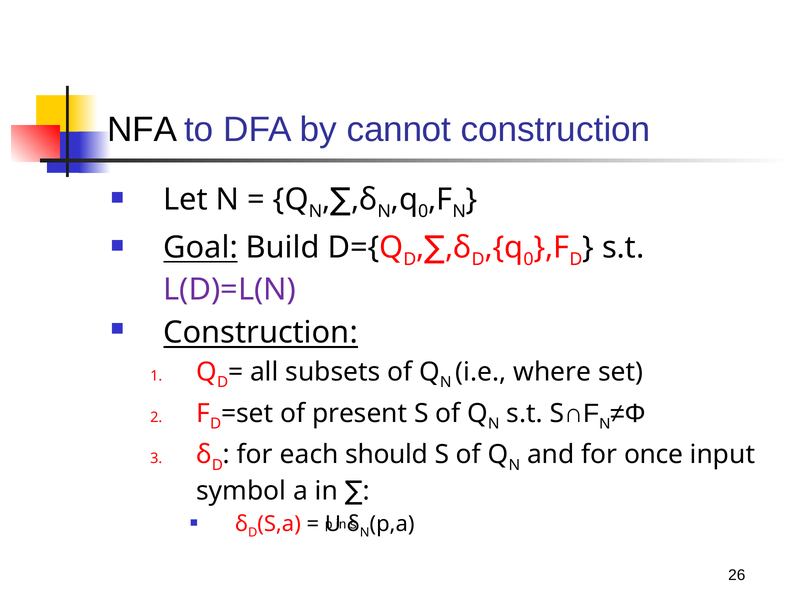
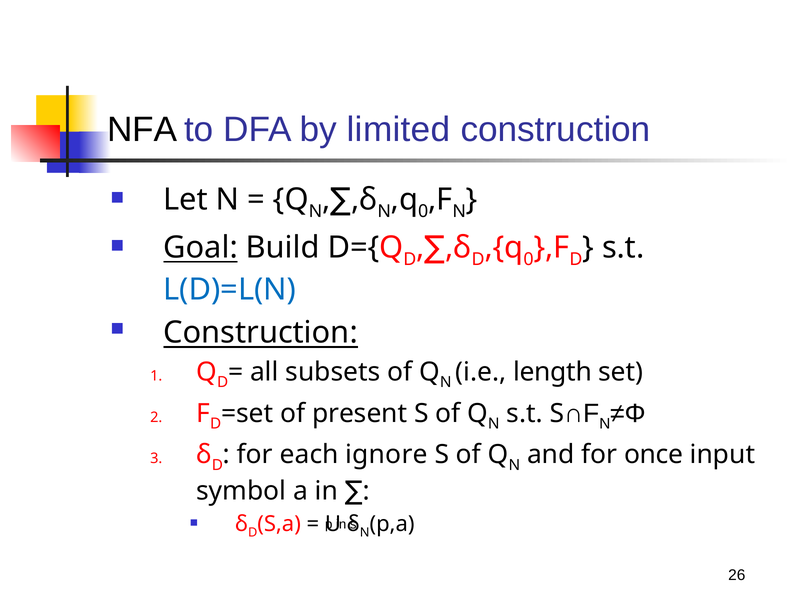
cannot: cannot -> limited (399, 130)
L(D)=L(N colour: purple -> blue (230, 290)
where: where -> length (552, 373)
should: should -> ignore (386, 455)
